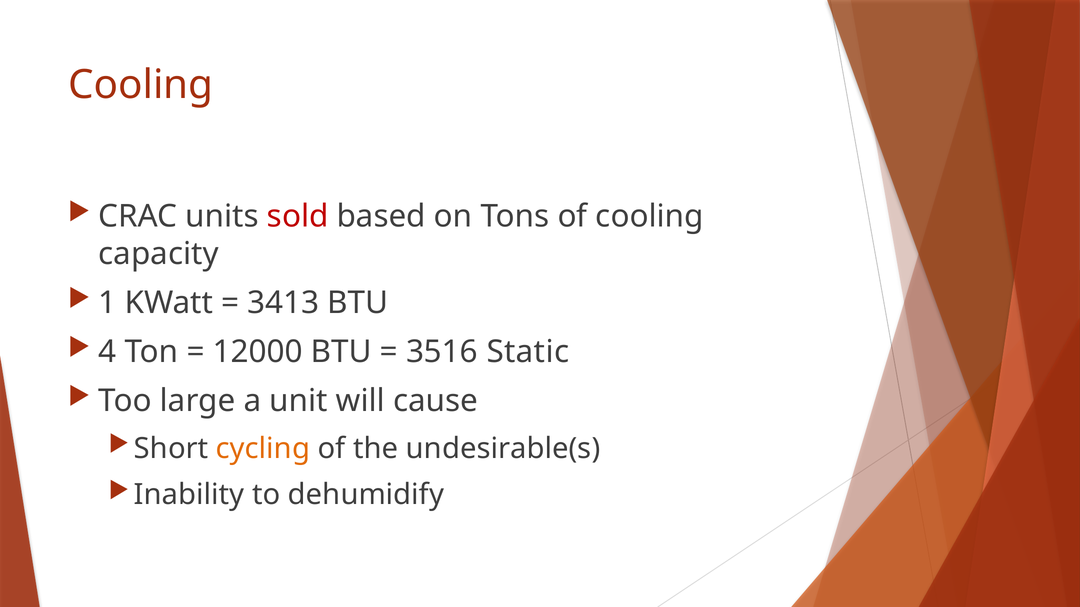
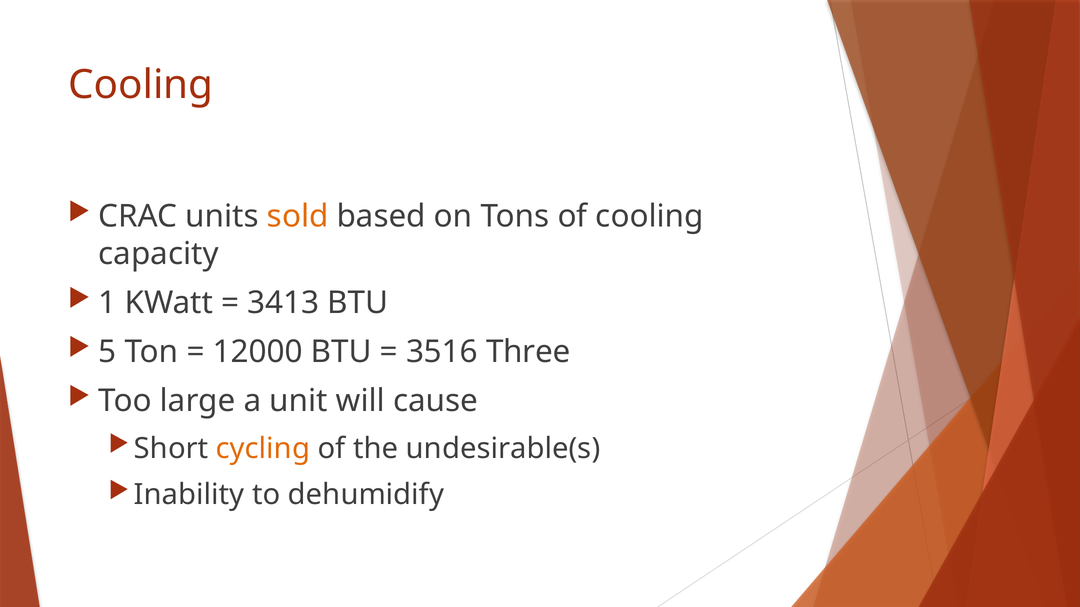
sold colour: red -> orange (298, 216)
4: 4 -> 5 (107, 352)
Static: Static -> Three (528, 352)
